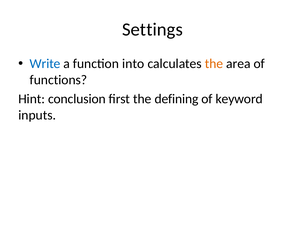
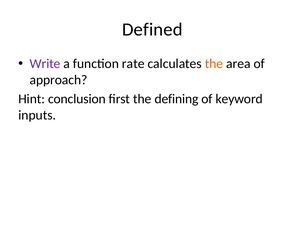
Settings: Settings -> Defined (152, 30)
Write colour: blue -> purple (45, 64)
into: into -> rate (133, 64)
functions: functions -> approach (59, 80)
